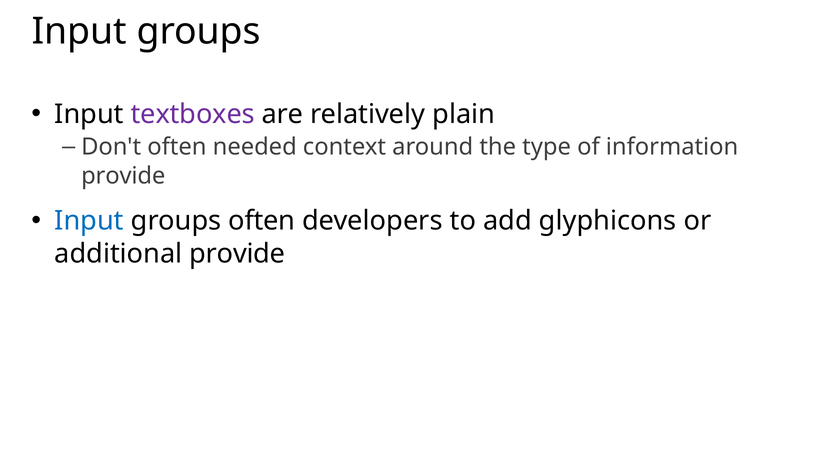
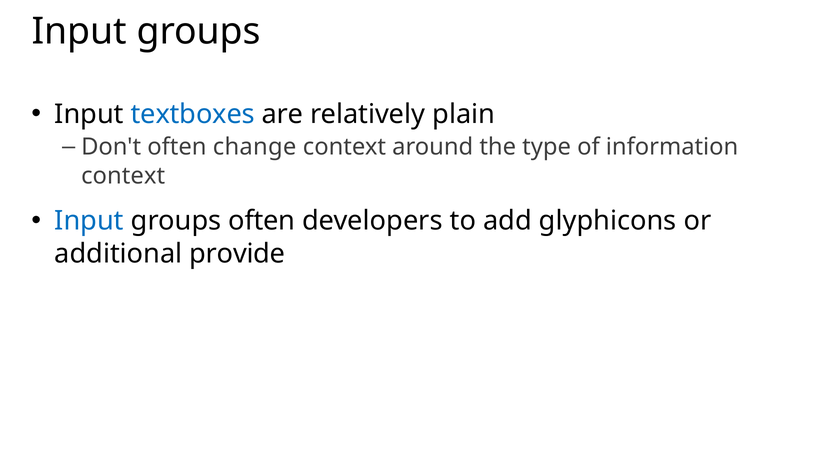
textboxes colour: purple -> blue (193, 114)
needed: needed -> change (255, 147)
provide: provide -> context (123, 176)
